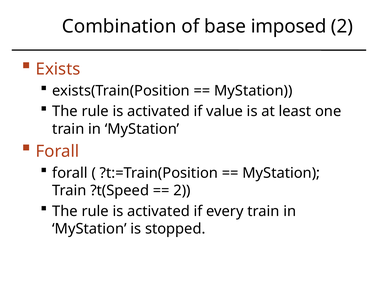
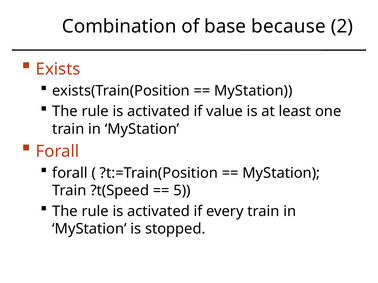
imposed: imposed -> because (288, 26)
2: 2 -> 5 (182, 191)
